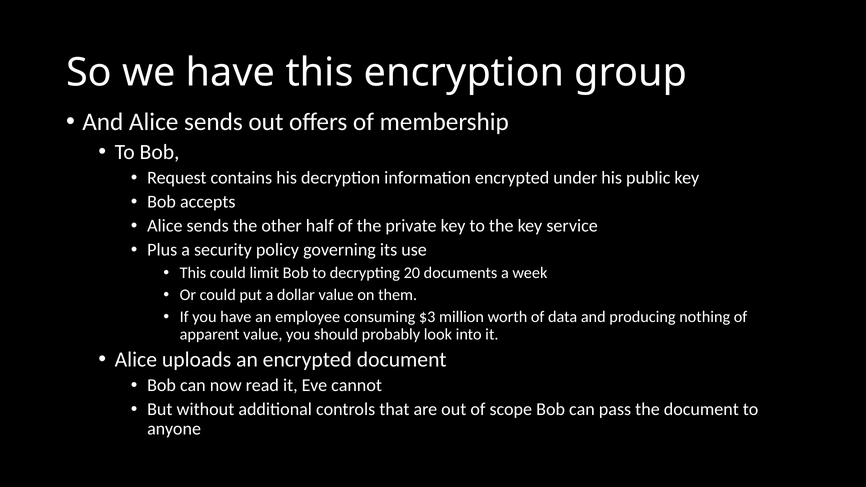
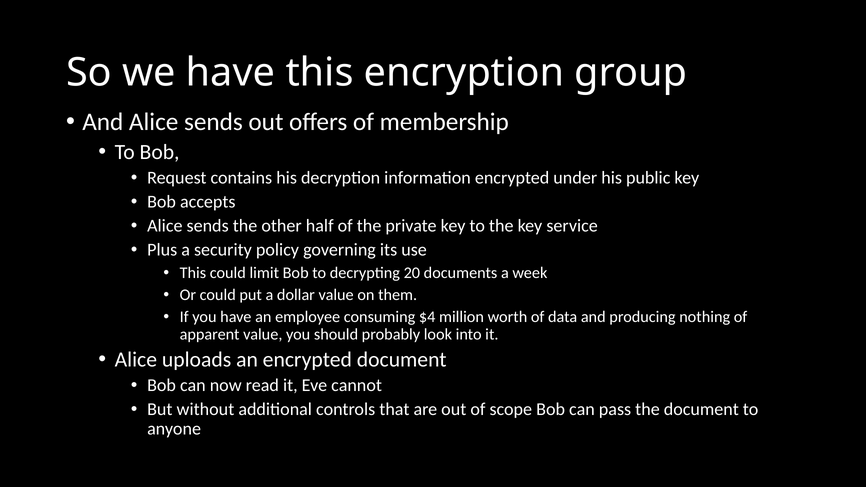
$3: $3 -> $4 (427, 317)
